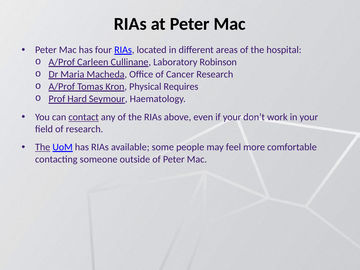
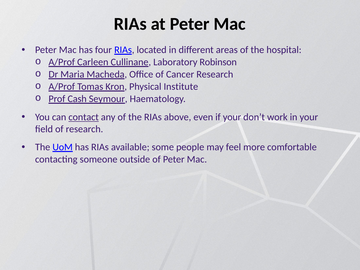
Requires: Requires -> Institute (181, 87)
Hard: Hard -> Cash (77, 99)
The underline: present -> none (43, 147)
